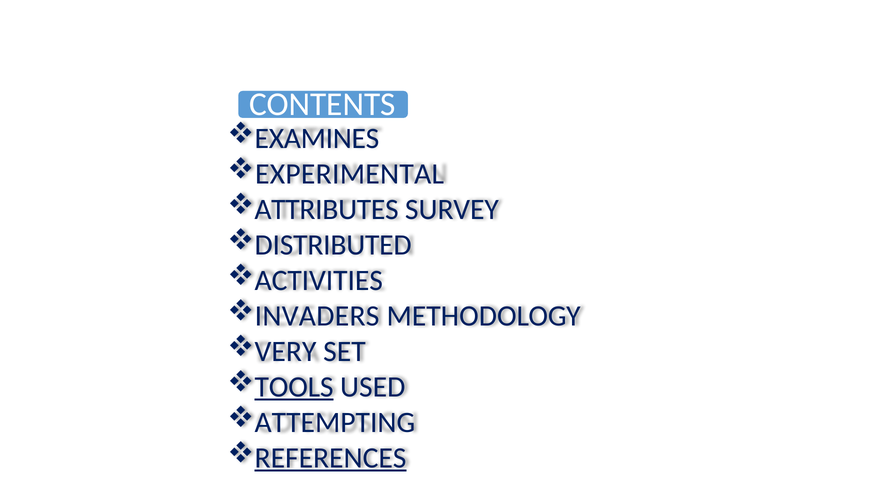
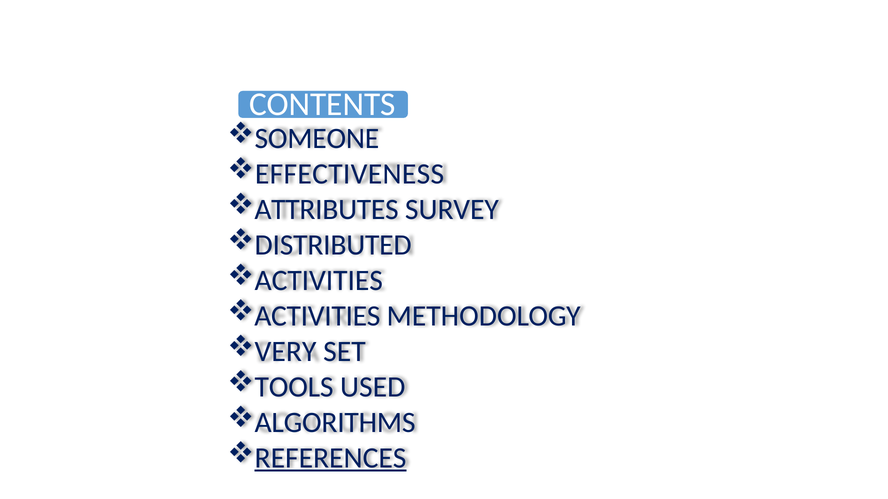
EXAMINES: EXAMINES -> SOMEONE (317, 139)
EXPERIMENTAL: EXPERIMENTAL -> EFFECTIVENESS (350, 174)
INVADERS: INVADERS -> ACTIVITIES (317, 316)
TOOLS underline: present -> none (294, 387)
ATTEMPTING: ATTEMPTING -> ALGORITHMS (335, 423)
